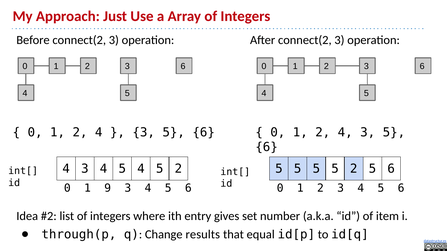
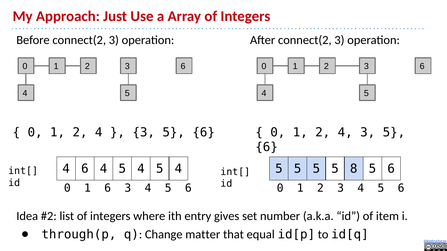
3: 3 -> 6 (85, 169)
5 4 5 2: 2 -> 4 (178, 169)
5 5 2: 2 -> 8 (354, 169)
1 9: 9 -> 6 (108, 189)
results: results -> matter (203, 235)
